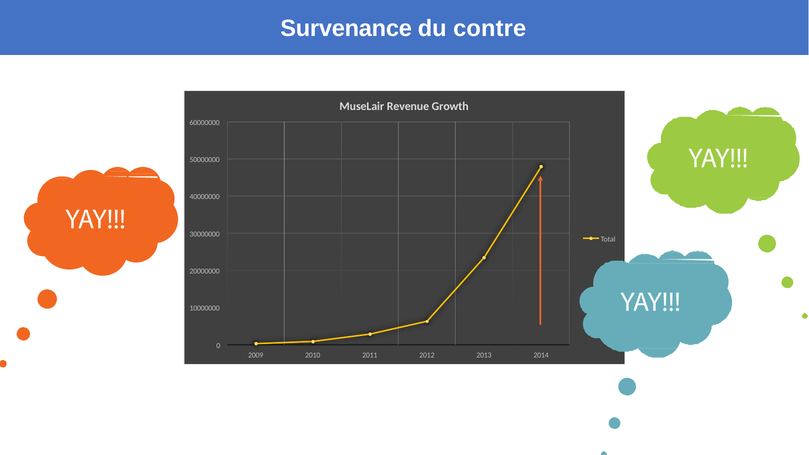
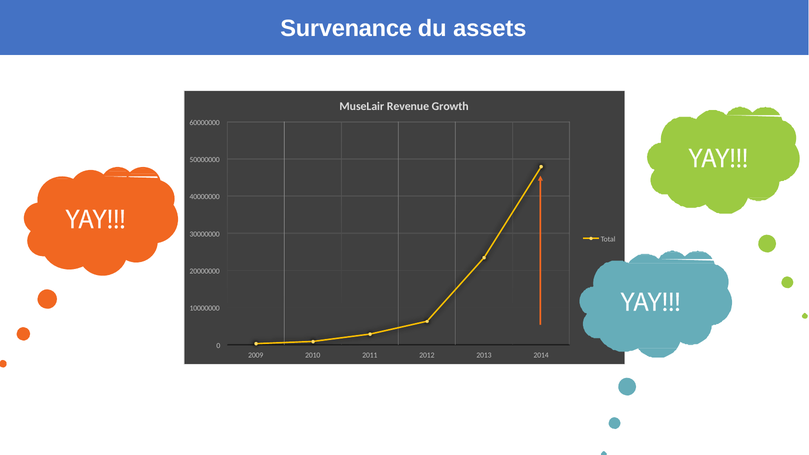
contre: contre -> assets (490, 28)
